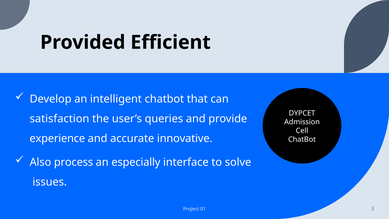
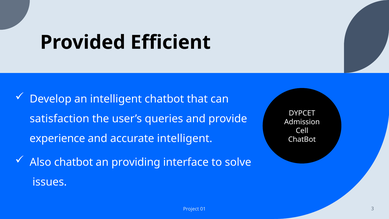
accurate innovative: innovative -> intelligent (185, 138)
Also process: process -> chatbot (74, 162)
especially: especially -> providing (136, 162)
